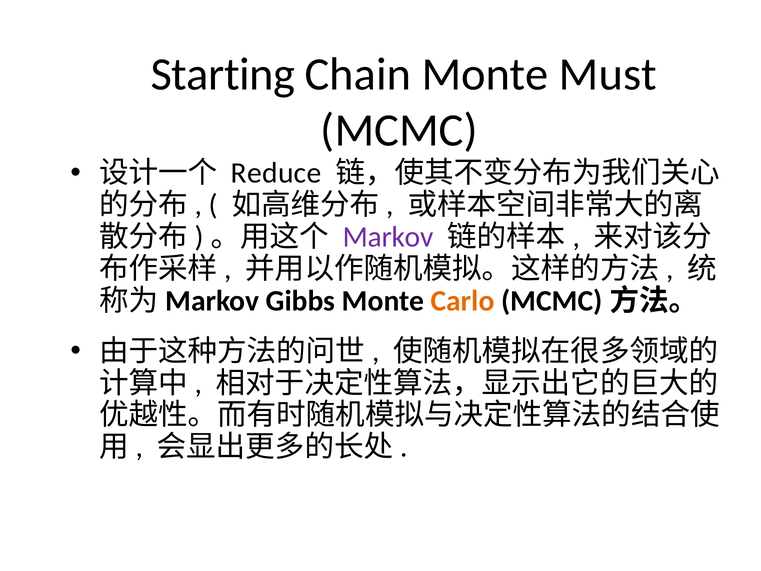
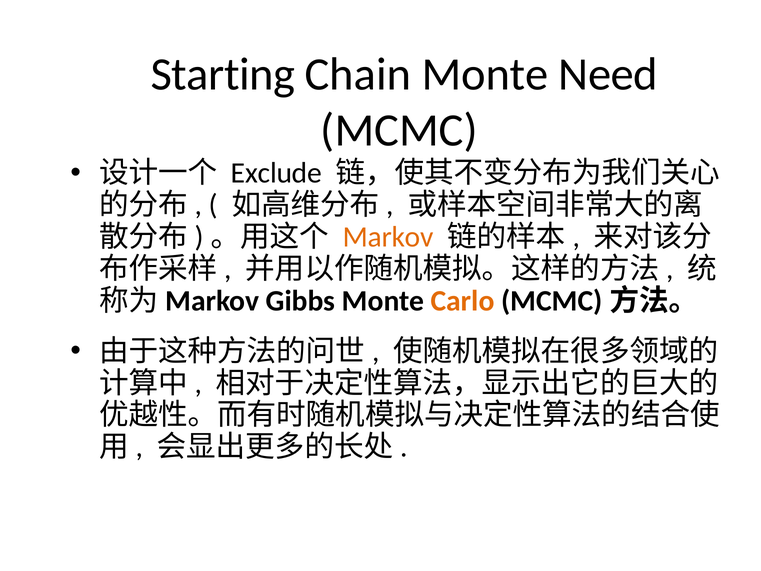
Must: Must -> Need (608, 75)
Reduce: Reduce -> Exclude (276, 173)
Markov colour: purple -> orange (388, 237)
